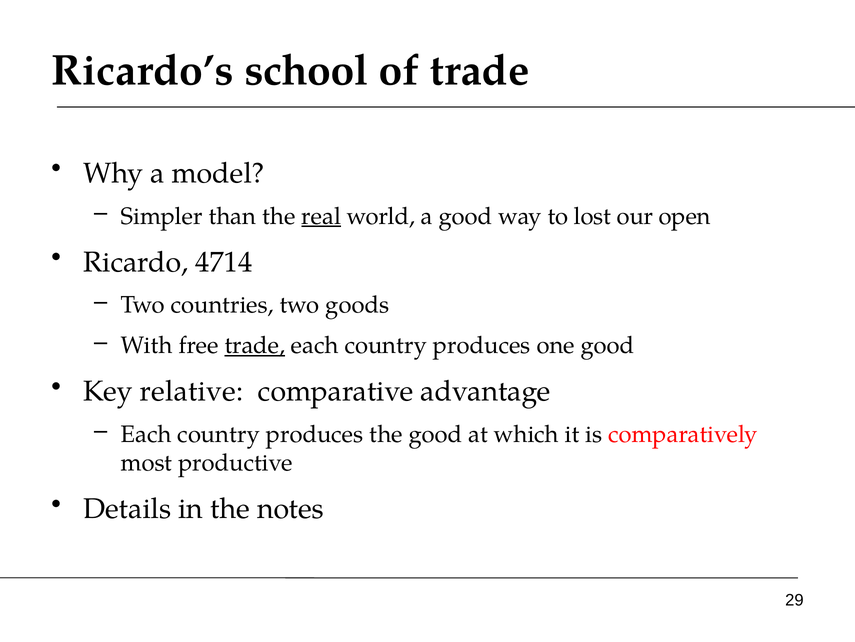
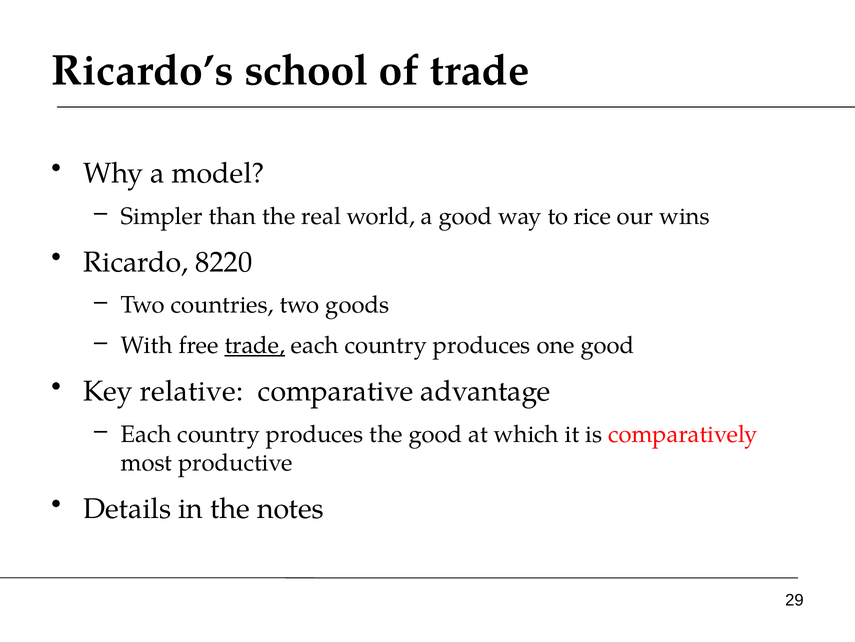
real underline: present -> none (321, 216)
lost: lost -> rice (592, 216)
open: open -> wins (684, 216)
4714: 4714 -> 8220 (224, 262)
